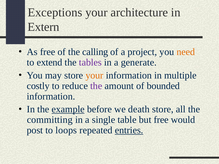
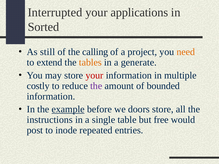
Exceptions: Exceptions -> Interrupted (55, 12)
architecture: architecture -> applications (139, 12)
Extern: Extern -> Sorted (43, 27)
As free: free -> still (48, 52)
tables colour: purple -> orange (90, 62)
your colour: orange -> red (94, 75)
death: death -> doors (139, 109)
committing: committing -> instructions (50, 120)
loops: loops -> inode (66, 130)
entries underline: present -> none (129, 130)
